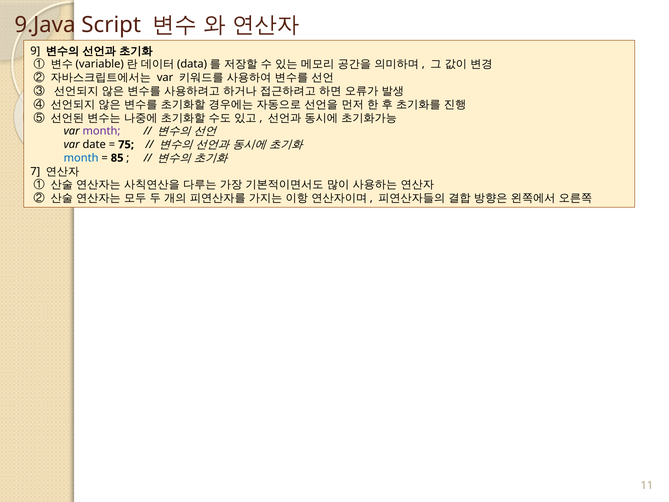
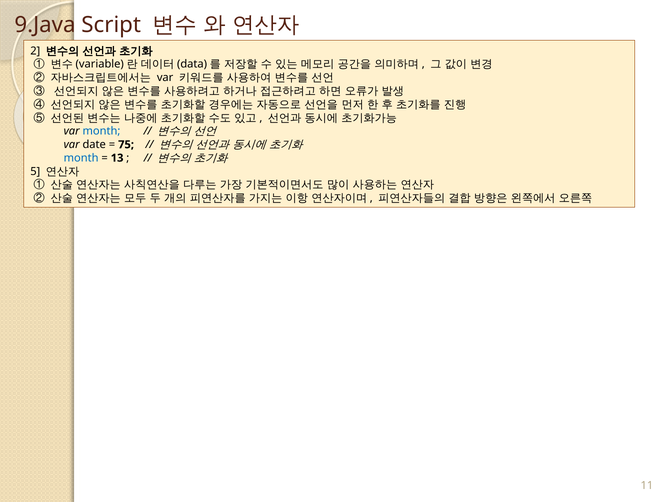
9: 9 -> 2 (35, 51)
month colour: purple -> blue (101, 131)
85: 85 -> 13 (117, 158)
7: 7 -> 5 (35, 171)
